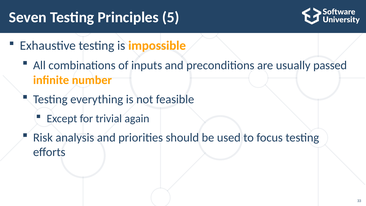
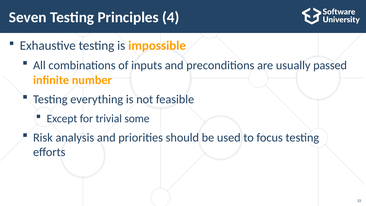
5: 5 -> 4 (171, 17)
again: again -> some (137, 119)
